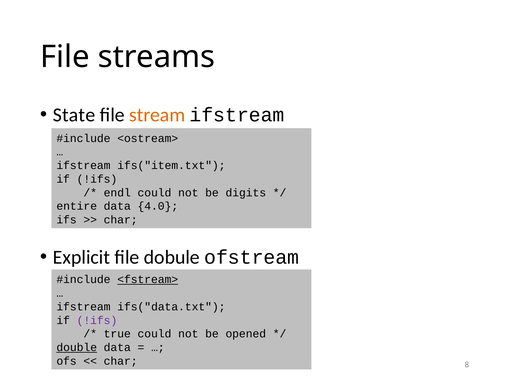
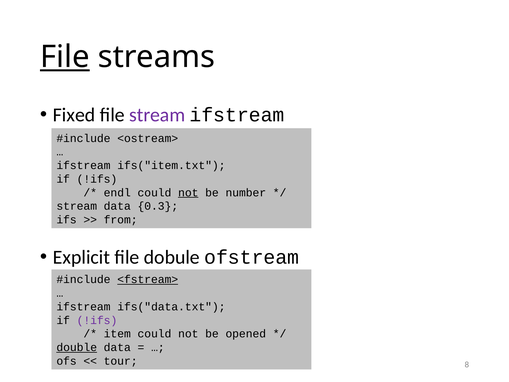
File underline: none -> present (65, 57)
State: State -> Fixed (74, 115)
stream colour: orange -> purple (157, 115)
not underline: none -> present (188, 192)
digits: digits -> number (246, 192)
entire: entire -> stream (77, 206)
4.0: 4.0 -> 0.3 (158, 206)
char: char -> from (121, 220)
true: true -> item (117, 334)
char: char -> tour (121, 361)
